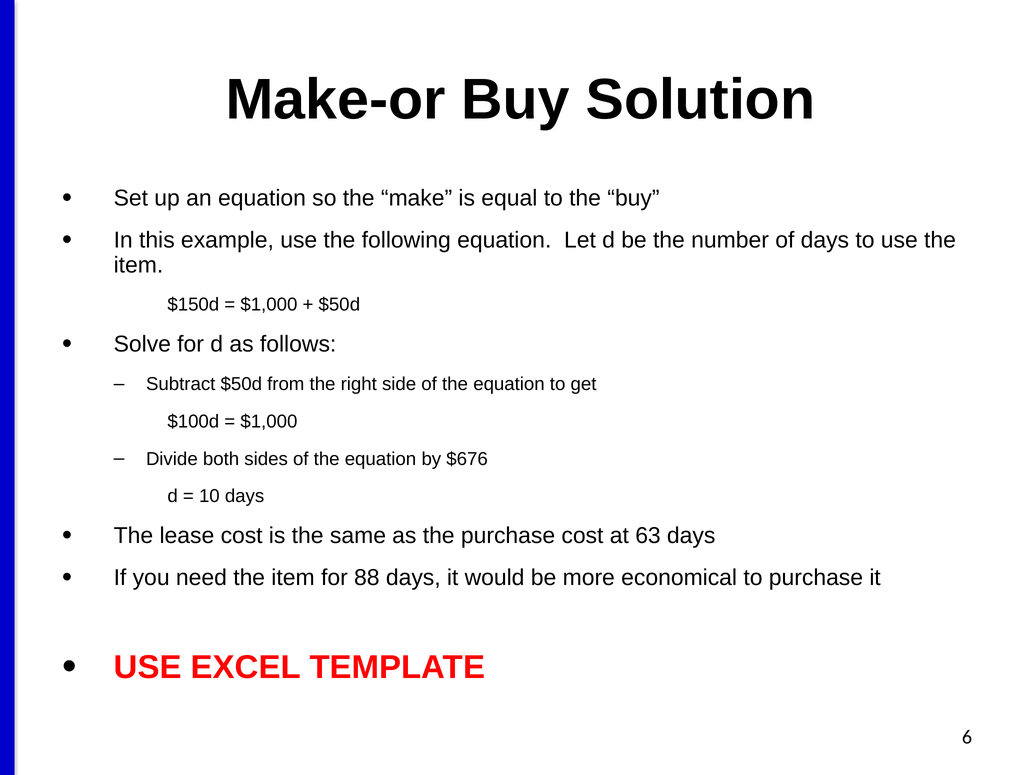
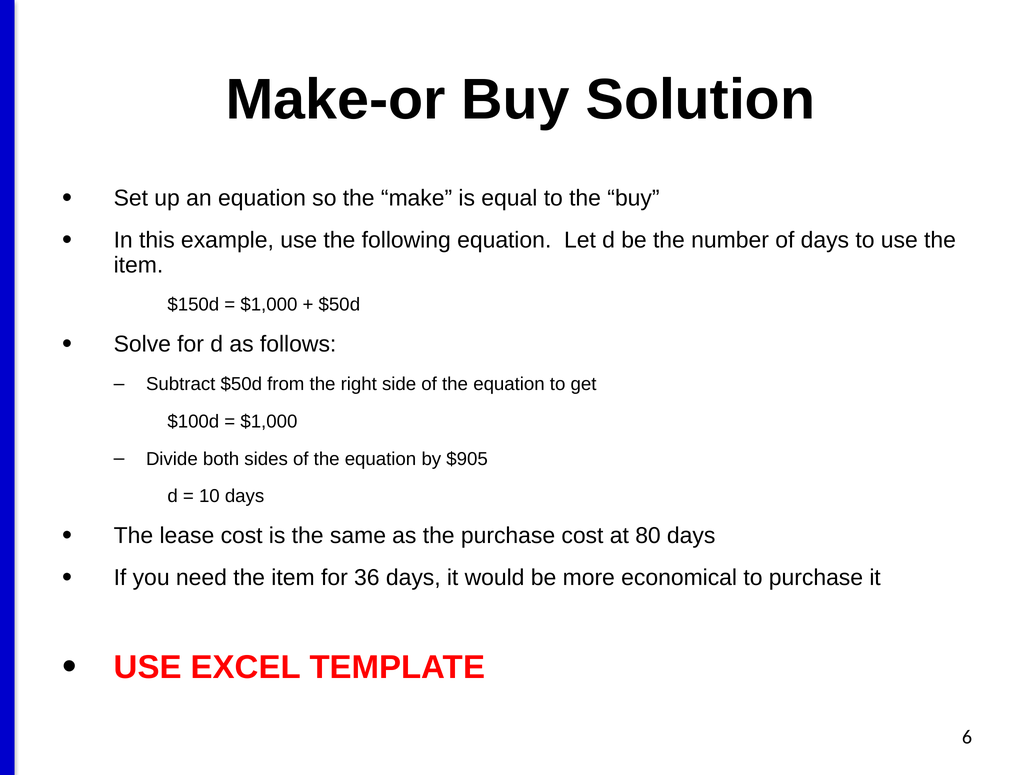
$676: $676 -> $905 (467, 459)
63: 63 -> 80 (648, 536)
88: 88 -> 36 (367, 578)
